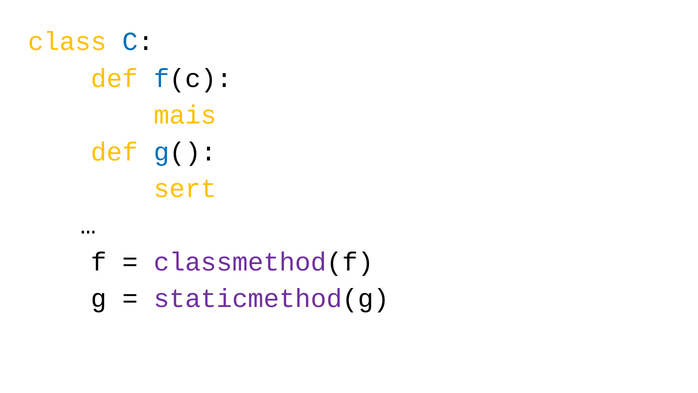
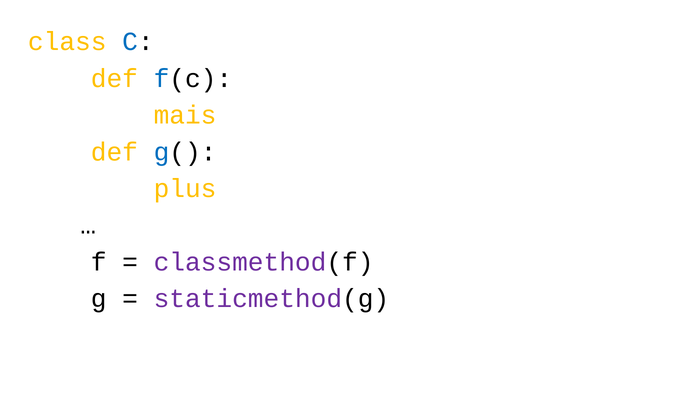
sert: sert -> plus (185, 188)
